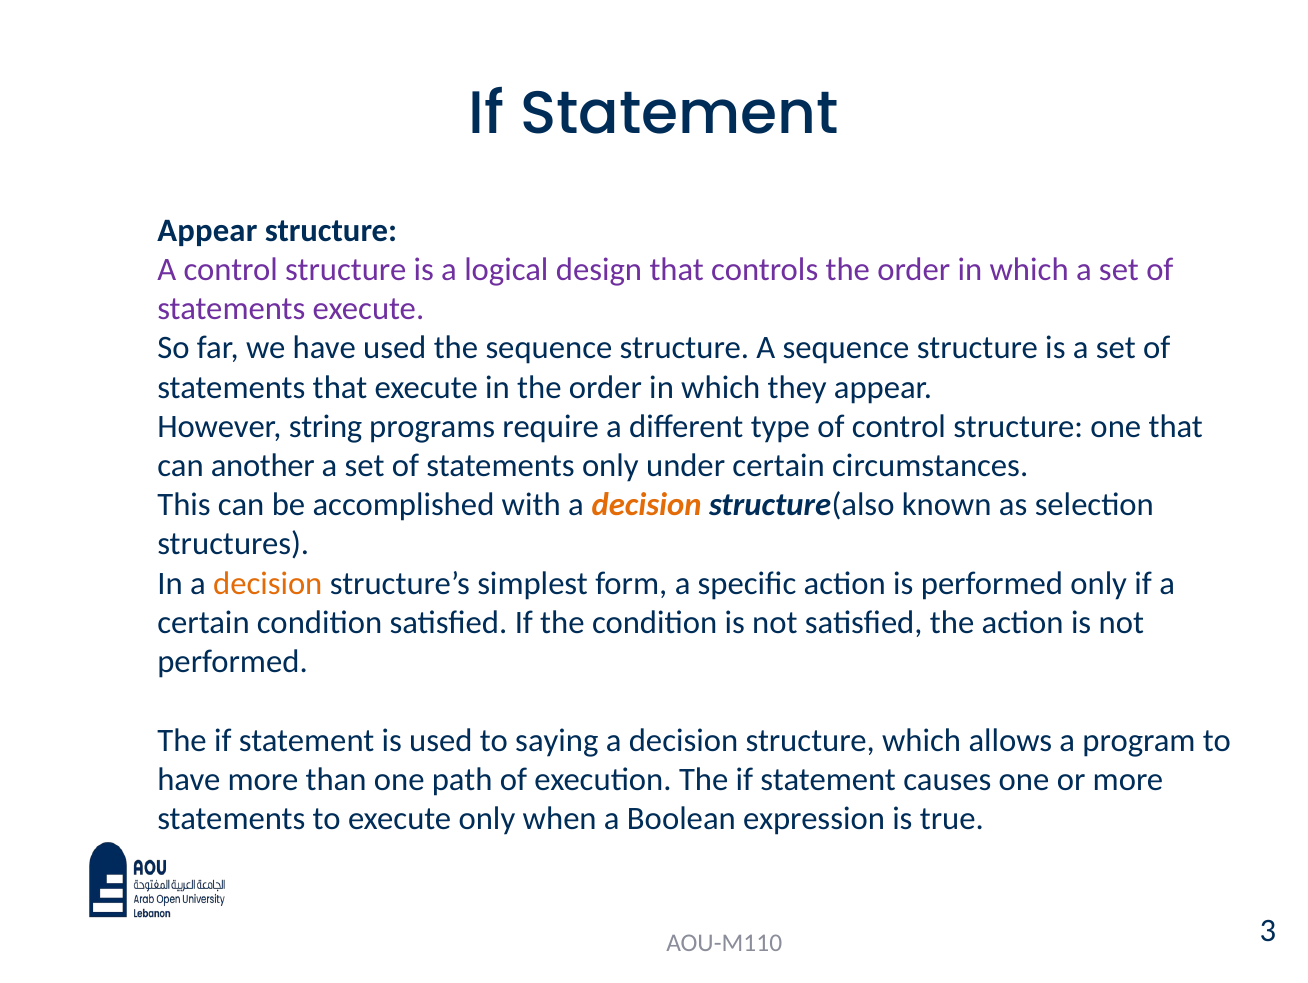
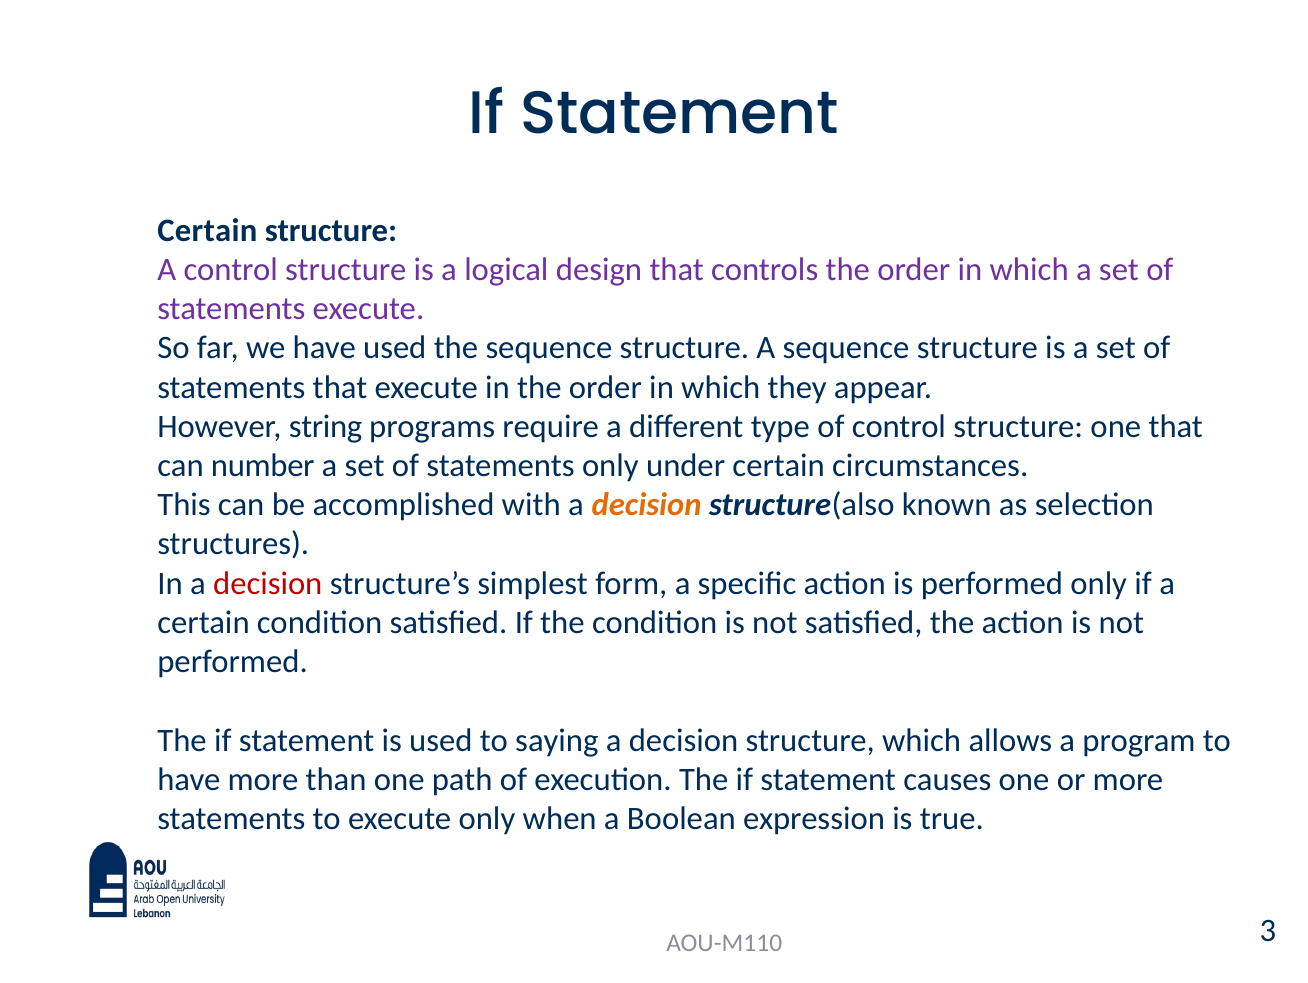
Appear: Appear -> Certain (207, 231)
another: another -> number (263, 466)
decision colour: orange -> red (268, 584)
